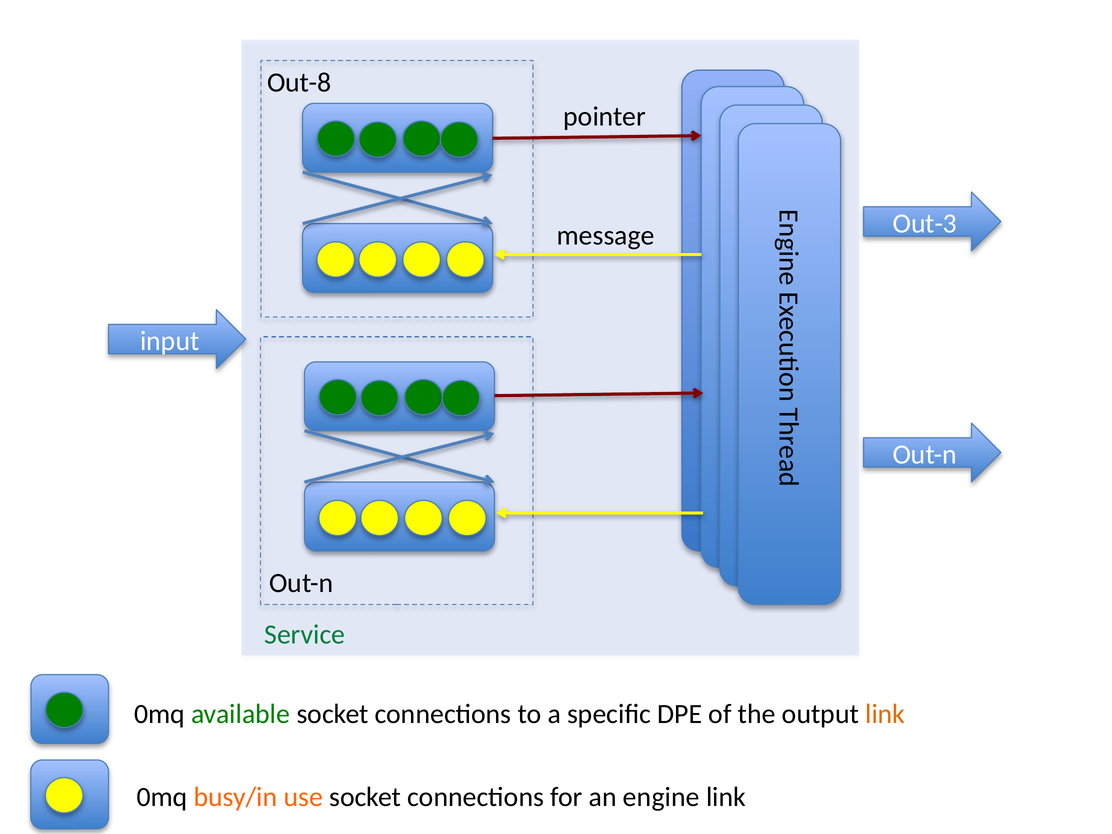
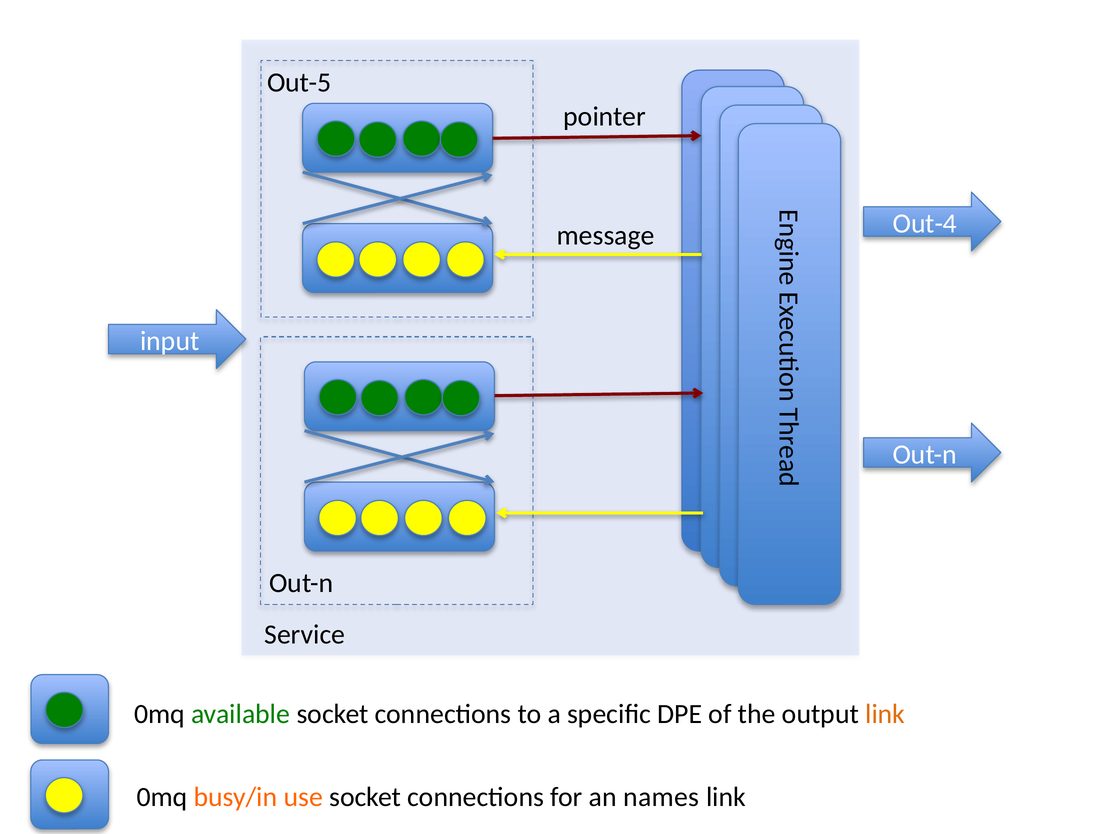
Out-8: Out-8 -> Out-5 (299, 82)
Out-3: Out-3 -> Out-4 (925, 223)
Service colour: green -> black (305, 635)
engine: engine -> names (661, 797)
